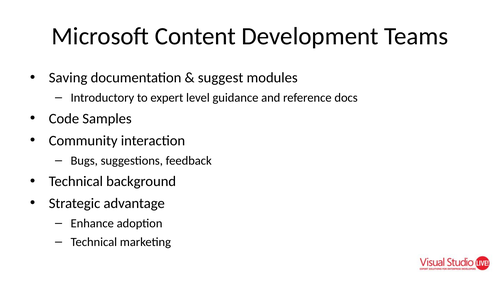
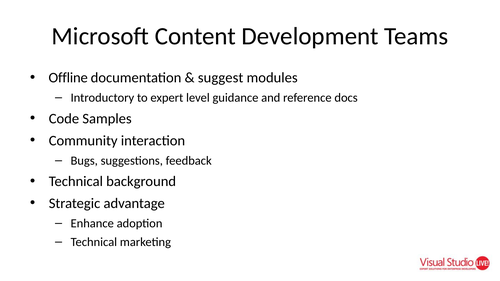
Saving: Saving -> Offline (68, 78)
